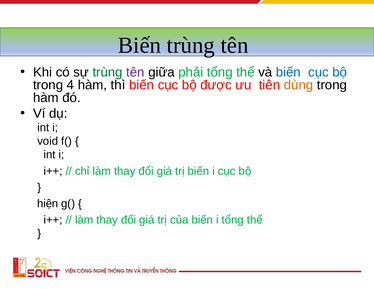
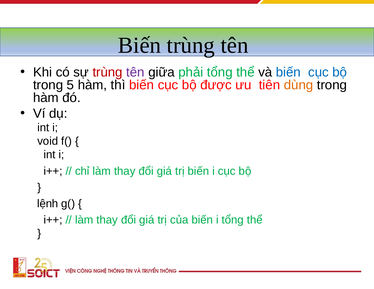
trùng colour: green -> red (108, 72)
4: 4 -> 5 (70, 85)
hiện: hiện -> lệnh (48, 204)
